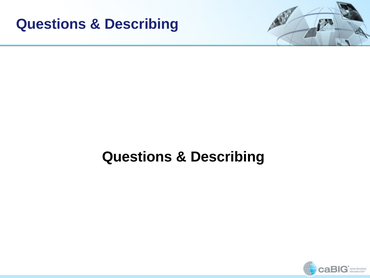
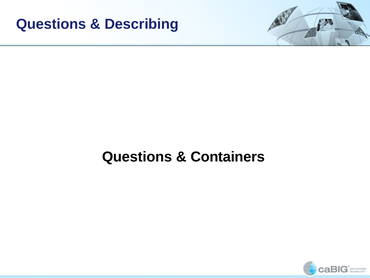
Describing: Describing -> Containers (228, 157)
